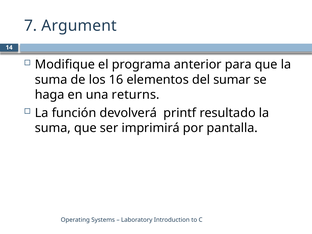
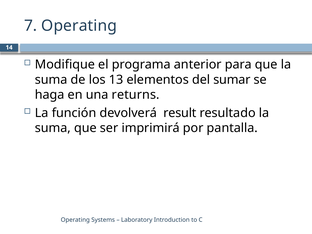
7 Argument: Argument -> Operating (79, 26)
16: 16 -> 13 (116, 80)
printf: printf -> result (180, 113)
